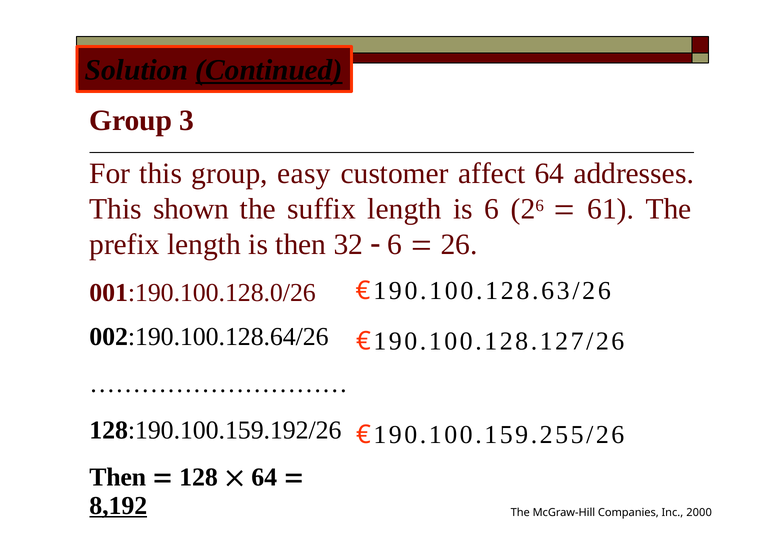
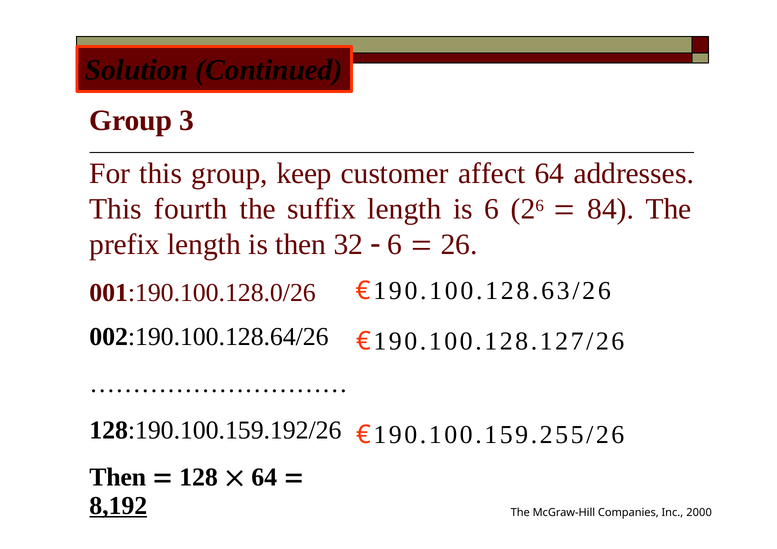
Continued underline: present -> none (269, 70)
easy: easy -> keep (304, 174)
shown: shown -> fourth (191, 209)
61: 61 -> 84 (611, 209)
